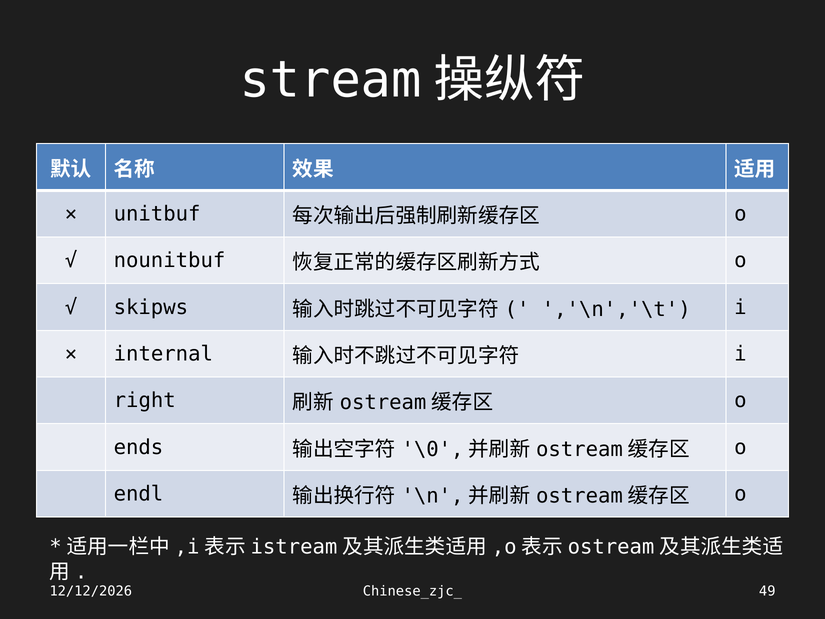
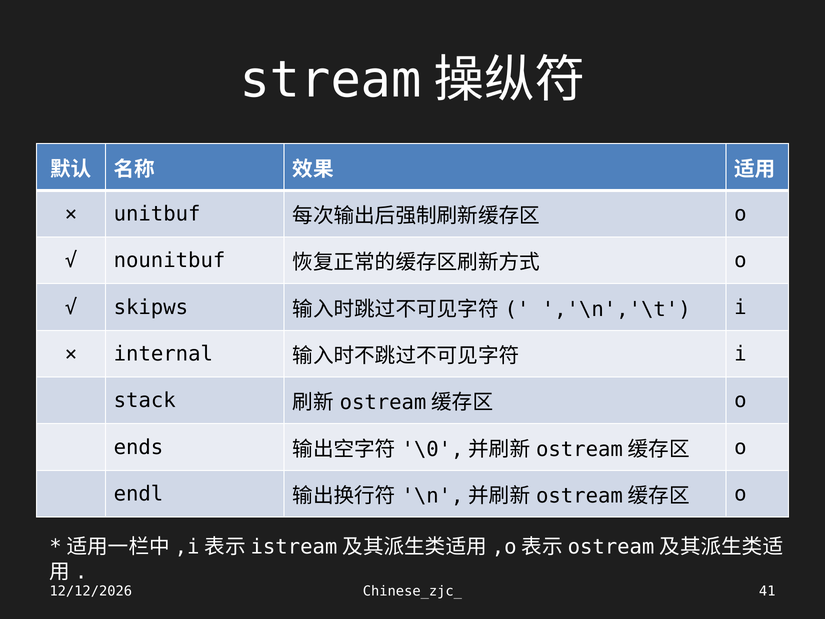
right: right -> stack (145, 400)
49: 49 -> 41 (767, 591)
